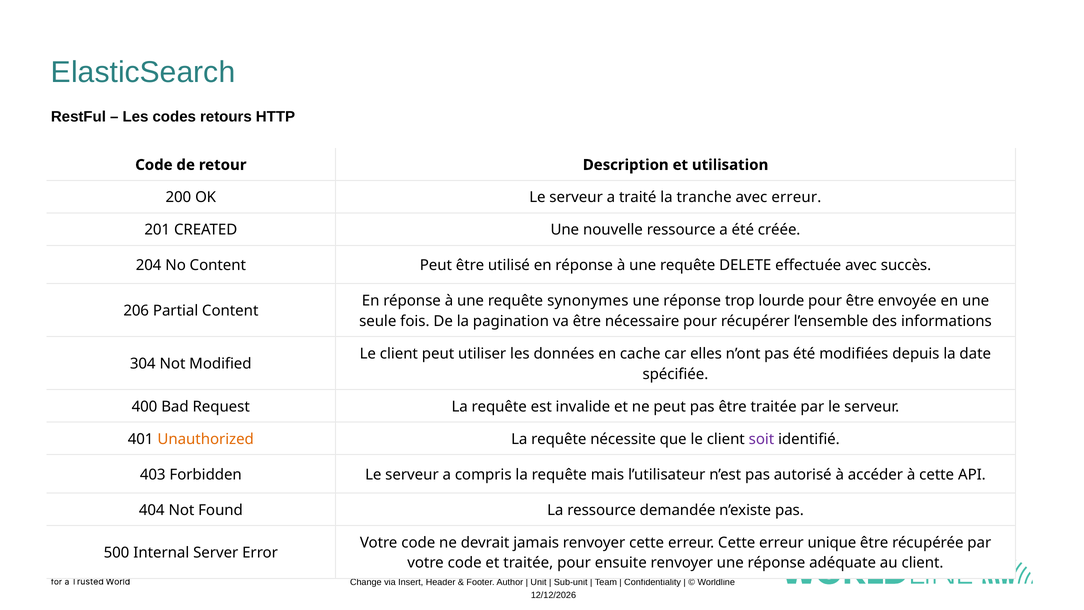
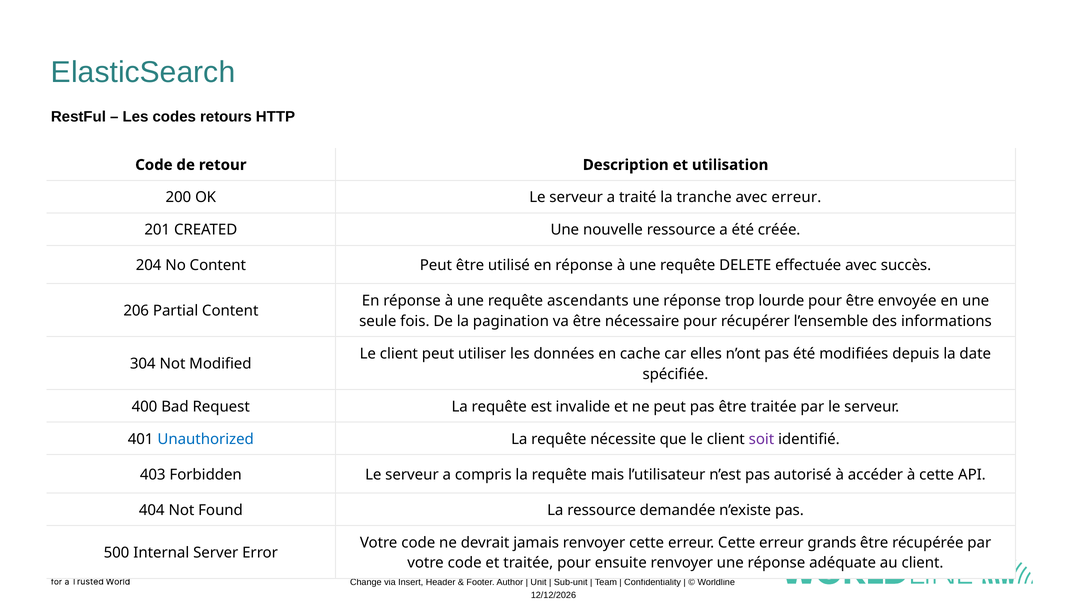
synonymes: synonymes -> ascendants (588, 301)
Unauthorized colour: orange -> blue (206, 439)
unique: unique -> grands (832, 542)
